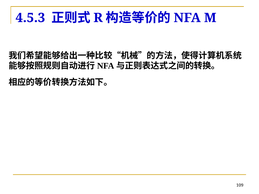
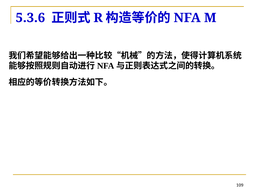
4.5.3: 4.5.3 -> 5.3.6 (30, 18)
